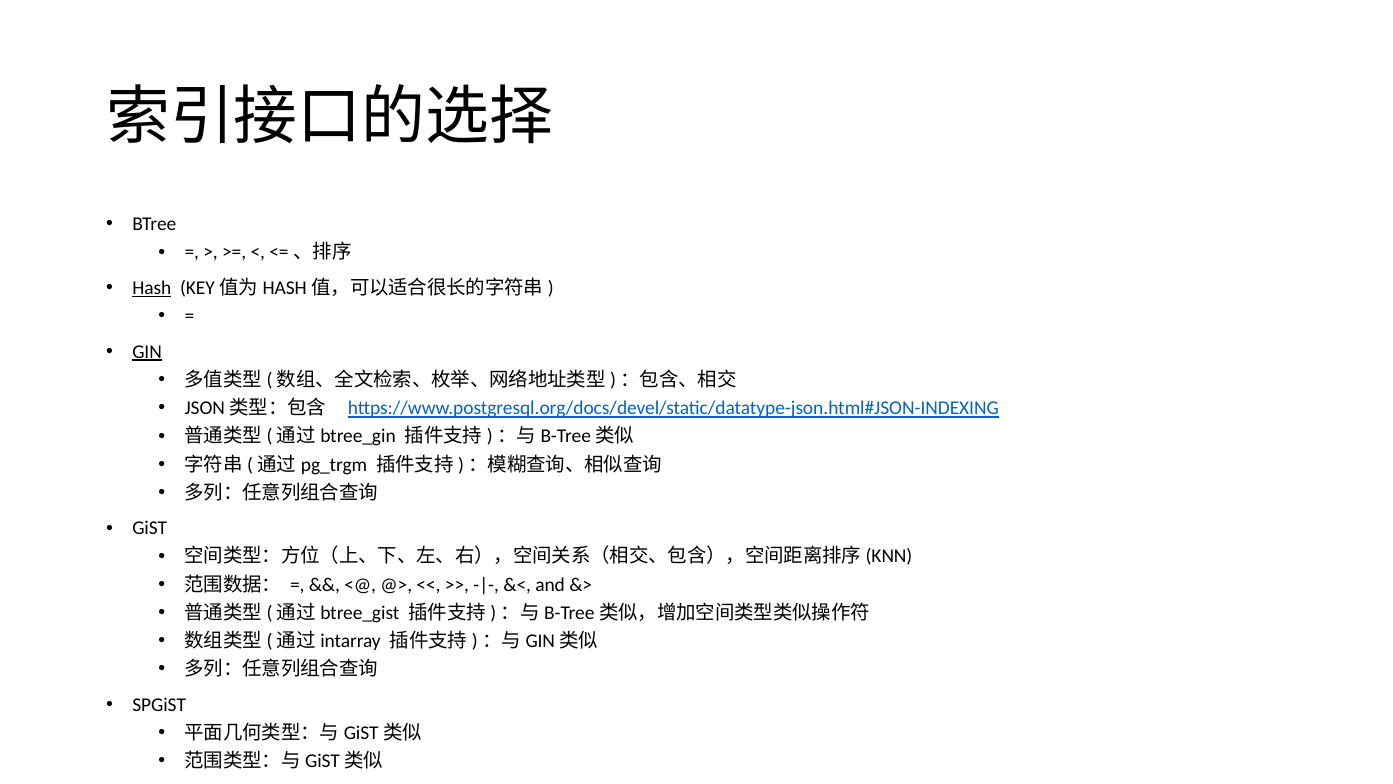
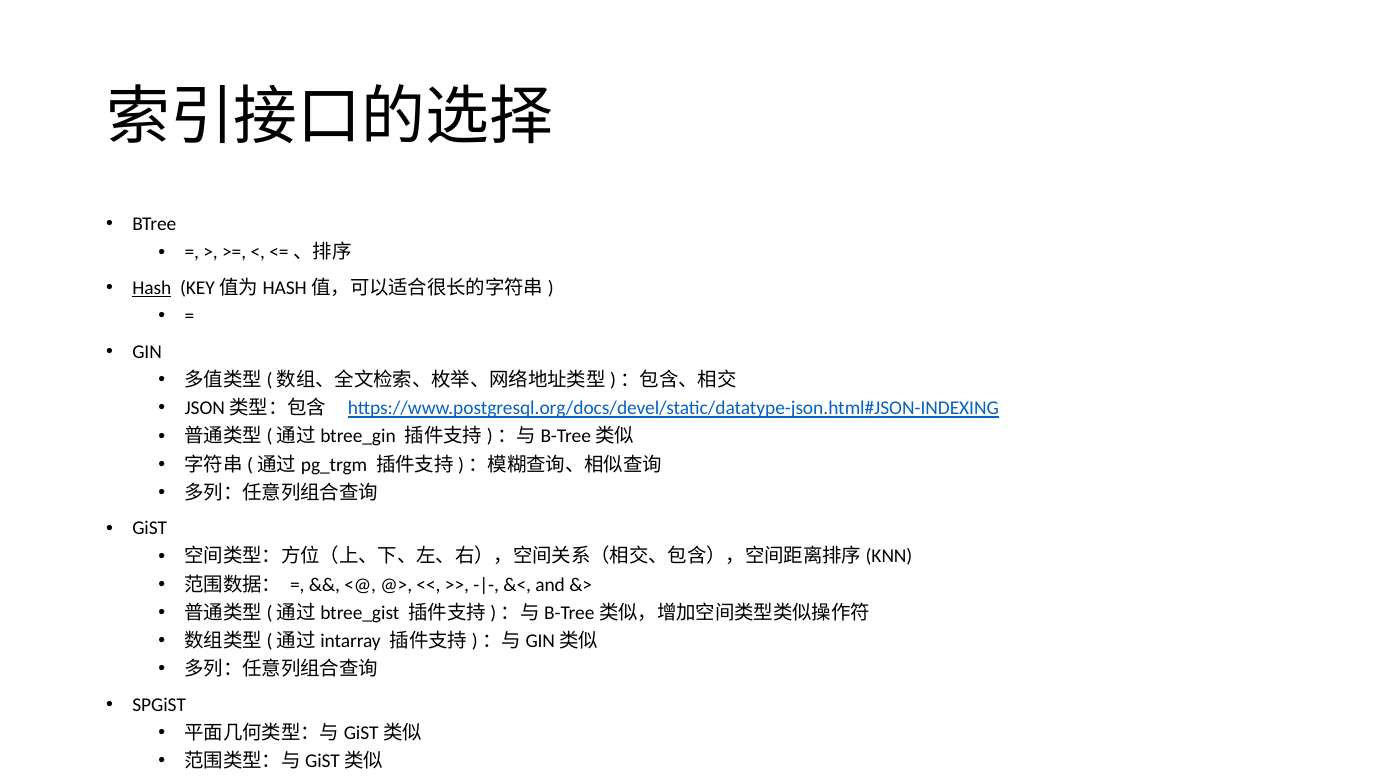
GIN underline: present -> none (147, 351)
